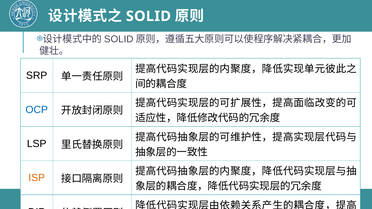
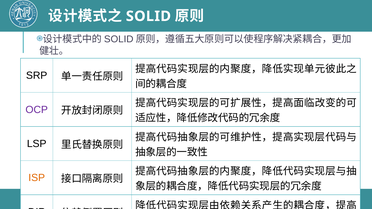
OCP colour: blue -> purple (37, 110)
